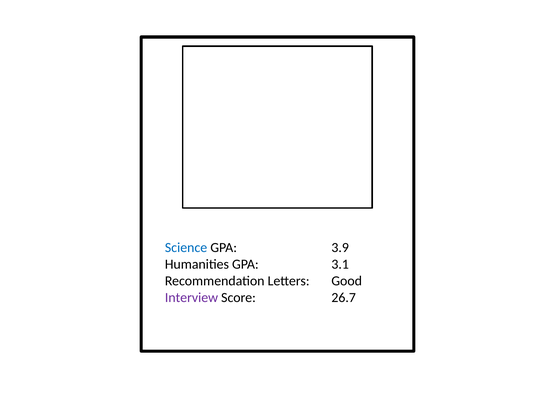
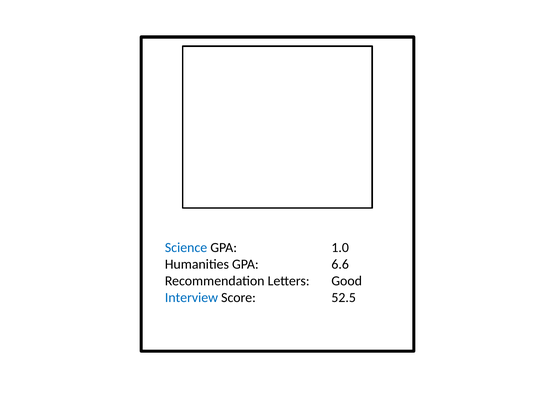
3.9: 3.9 -> 1.0 (340, 248)
3.1: 3.1 -> 6.6 (340, 265)
Interview colour: purple -> blue (191, 298)
26.7: 26.7 -> 52.5 (344, 298)
